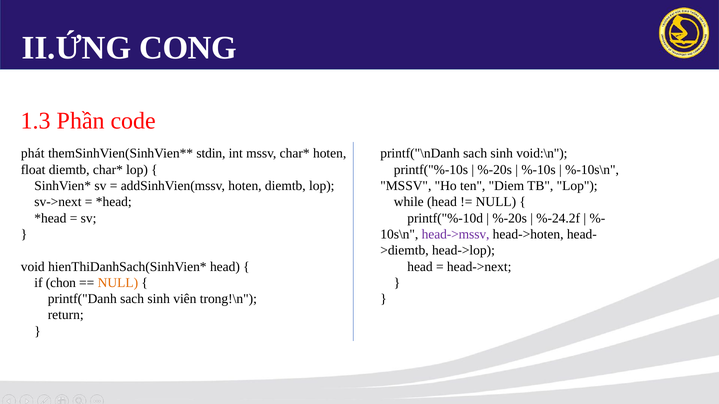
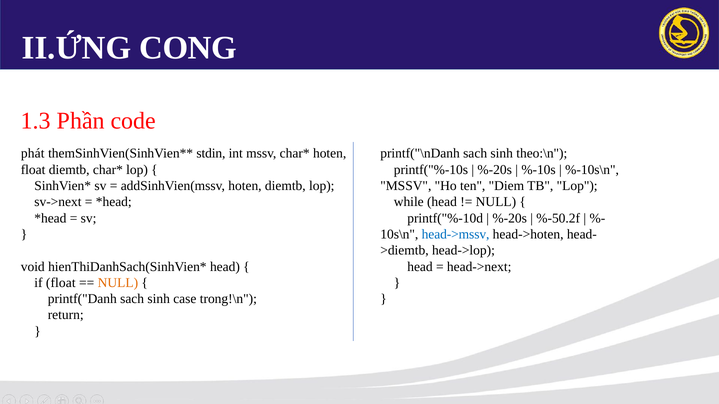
void:\n: void:\n -> theo:\n (542, 154)
%-24.2f: %-24.2f -> %-50.2f (558, 218)
head->mssv colour: purple -> blue (456, 234)
if chon: chon -> float (61, 283)
viên: viên -> case (185, 299)
